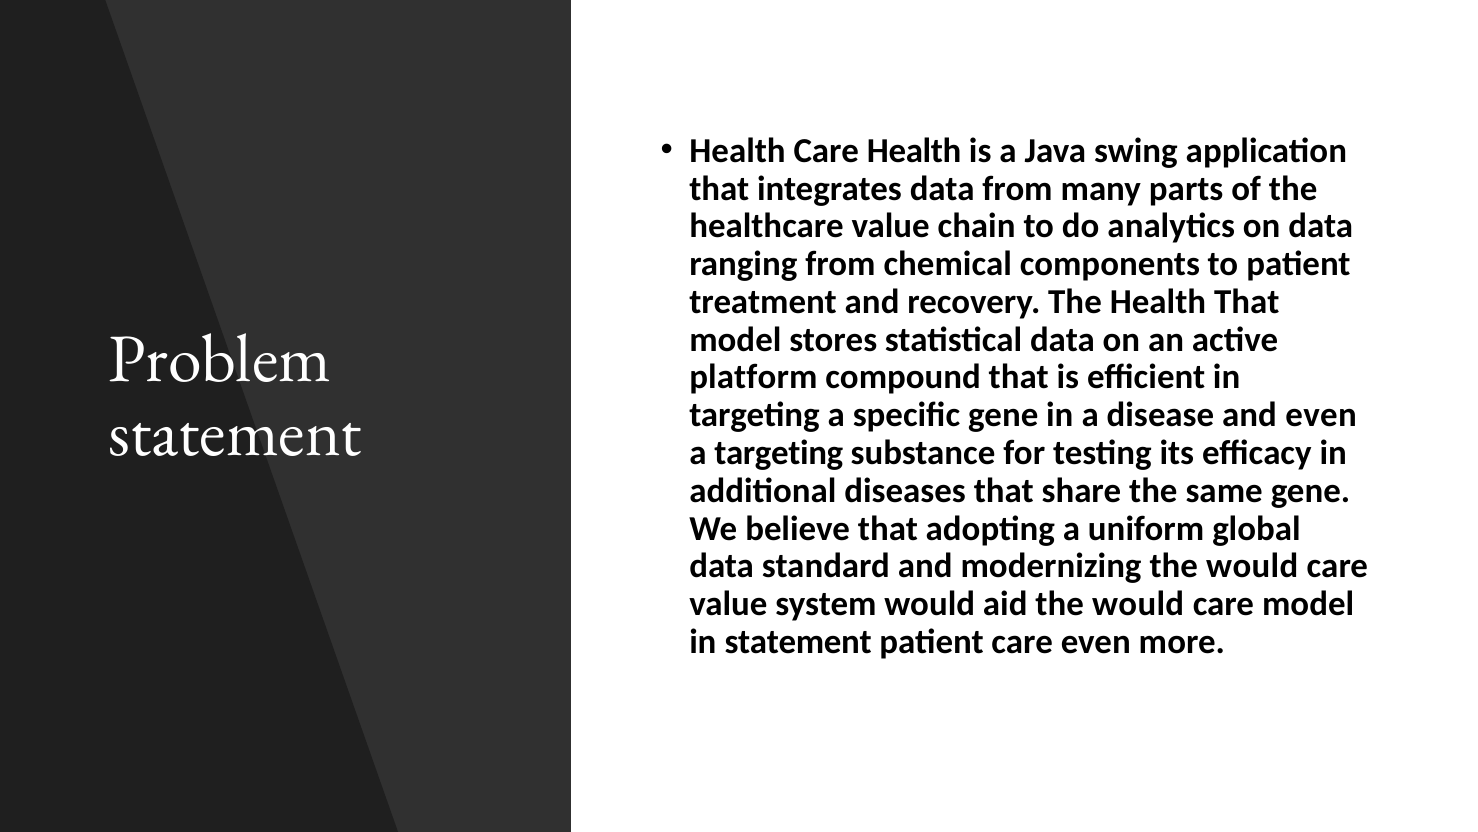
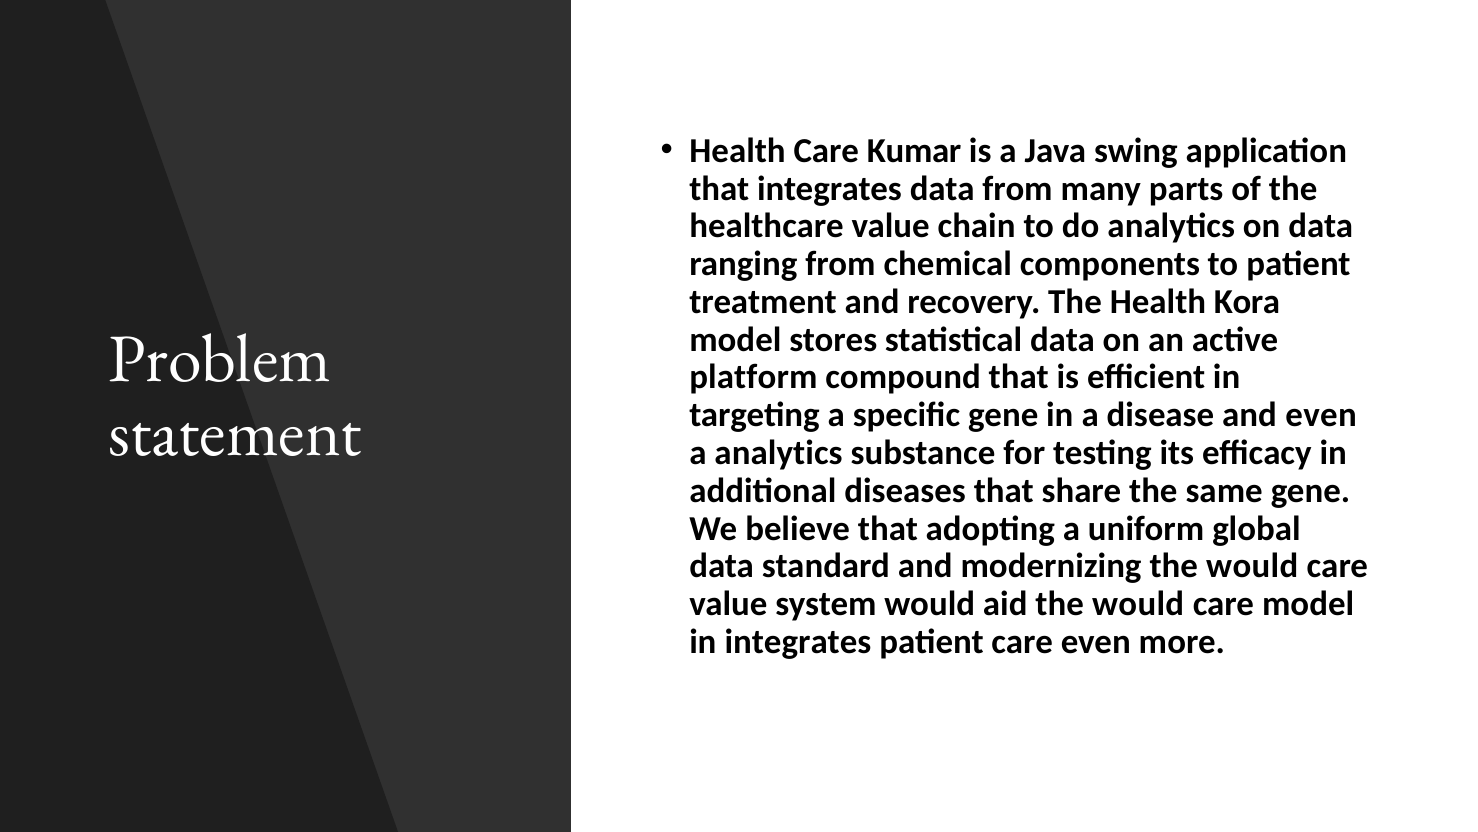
Care Health: Health -> Kumar (914, 151)
Health That: That -> Kora (1247, 302)
a targeting: targeting -> analytics (779, 453)
in statement: statement -> integrates (798, 642)
